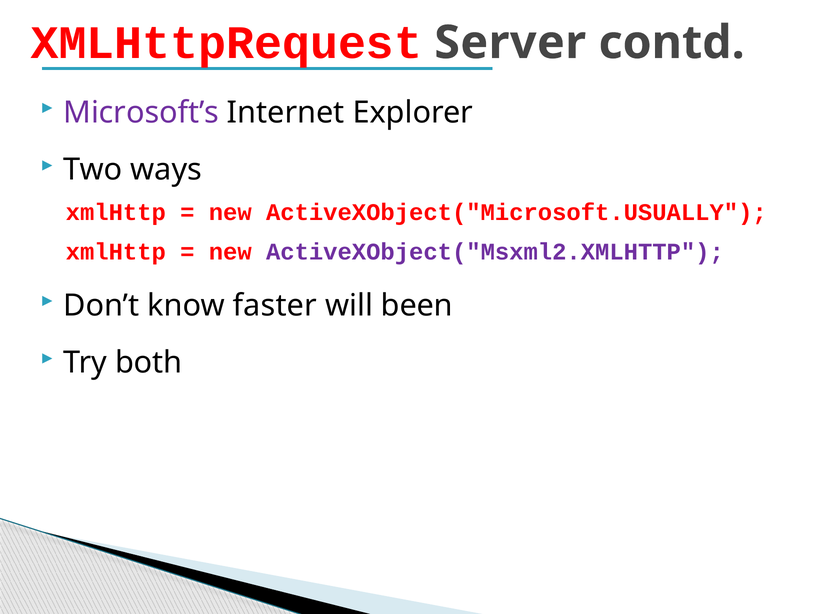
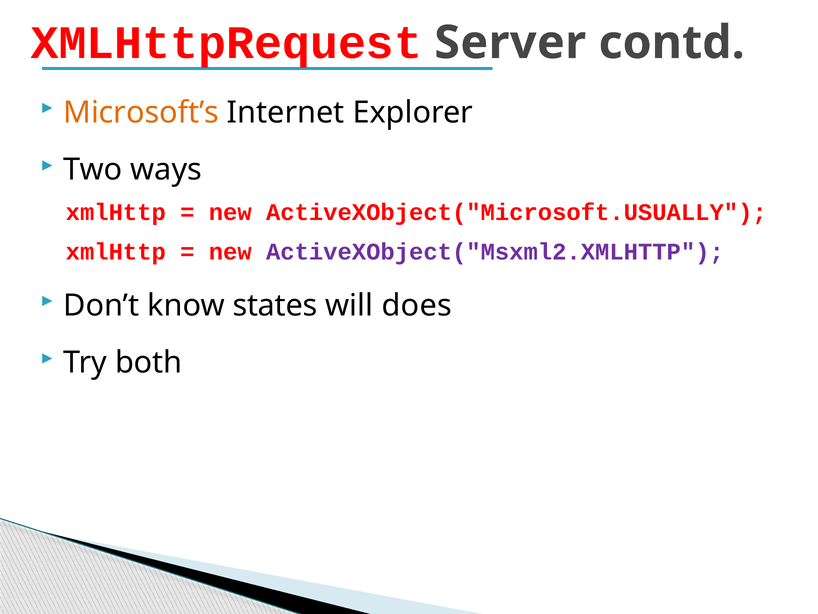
Microsoft’s colour: purple -> orange (141, 112)
faster: faster -> states (275, 305)
been: been -> does (417, 305)
